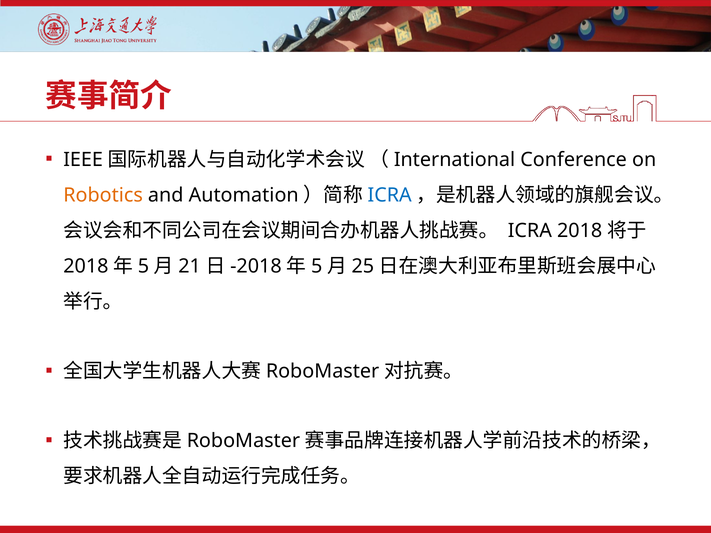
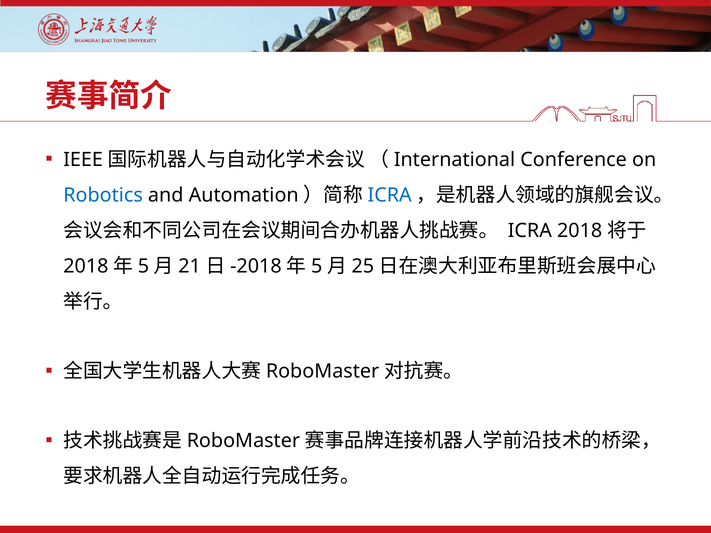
Robotics colour: orange -> blue (103, 195)
